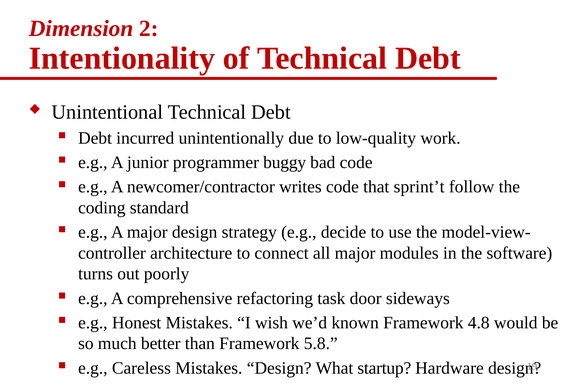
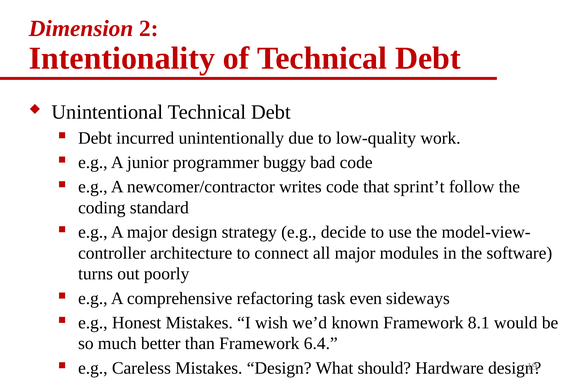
door: door -> even (366, 298)
4.8: 4.8 -> 8.1 (479, 323)
5.8: 5.8 -> 6.4 (321, 344)
startup: startup -> should (384, 368)
